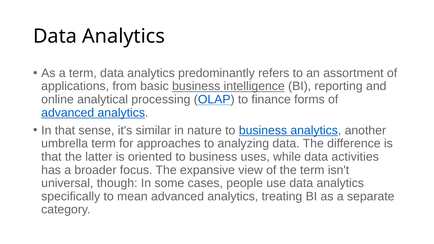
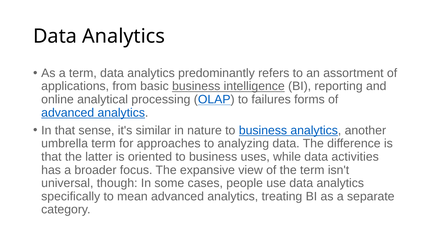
finance: finance -> failures (271, 100)
